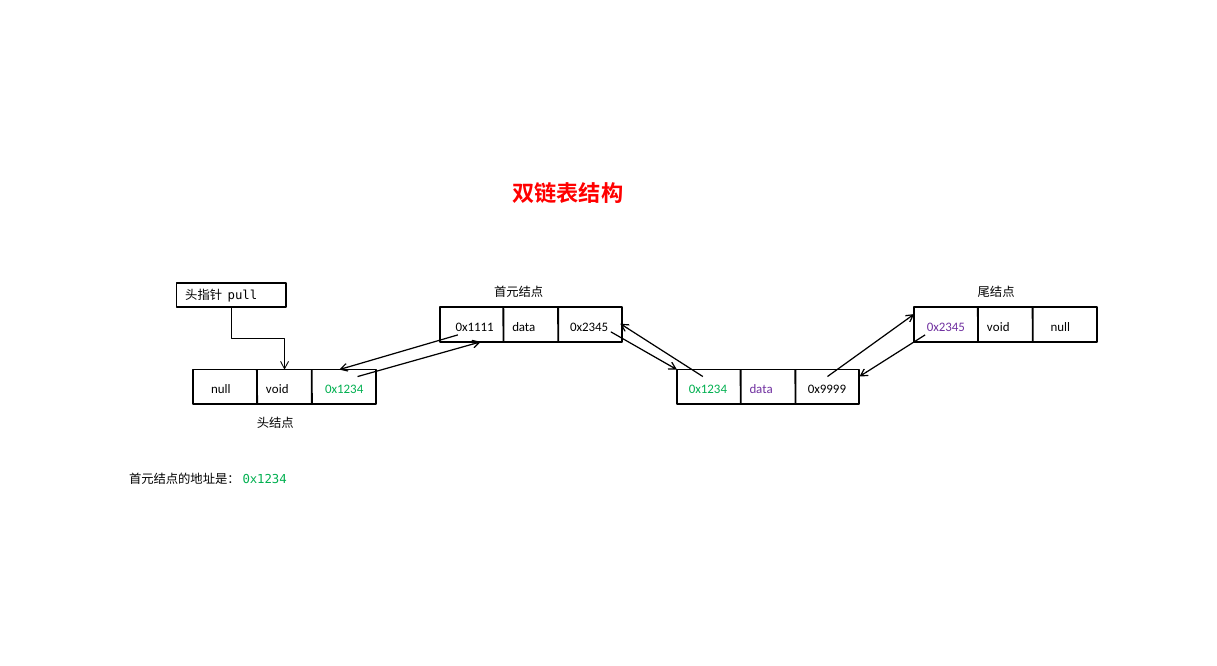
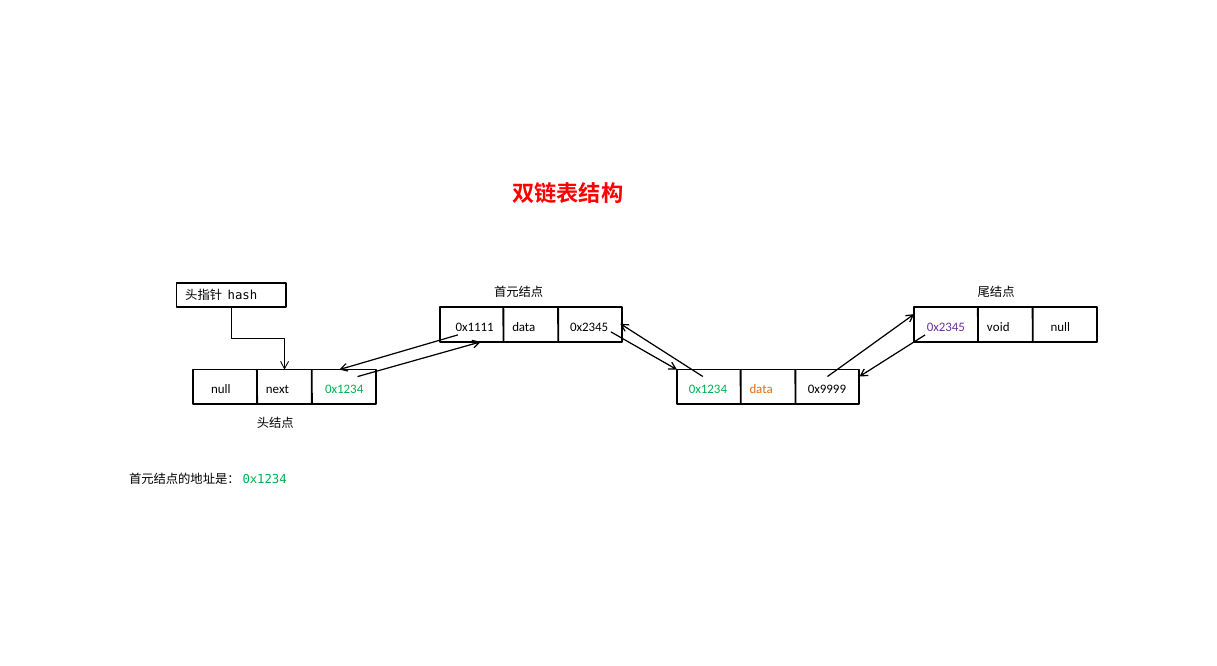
pull: pull -> hash (242, 296)
void: void -> next (277, 390)
data colour: purple -> orange (761, 390)
